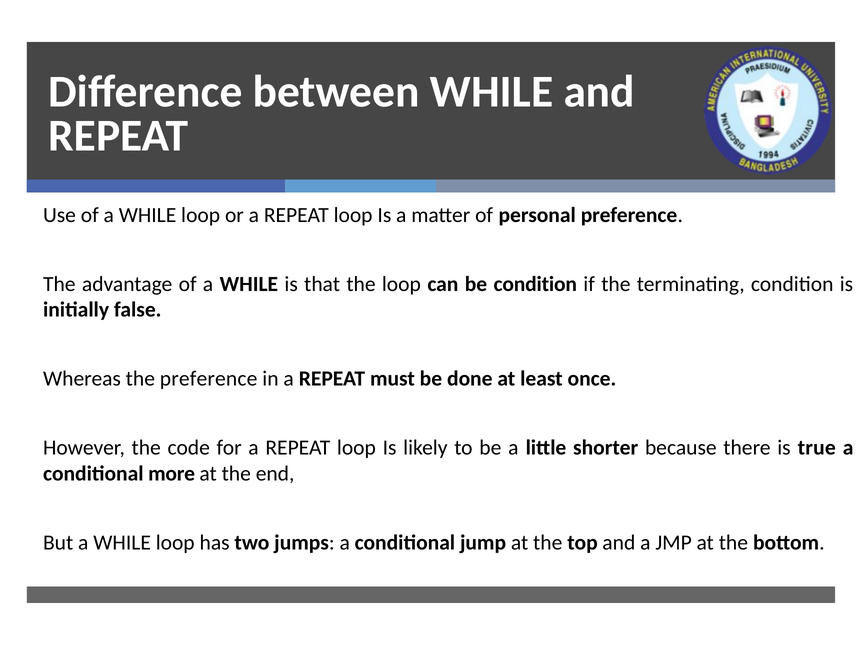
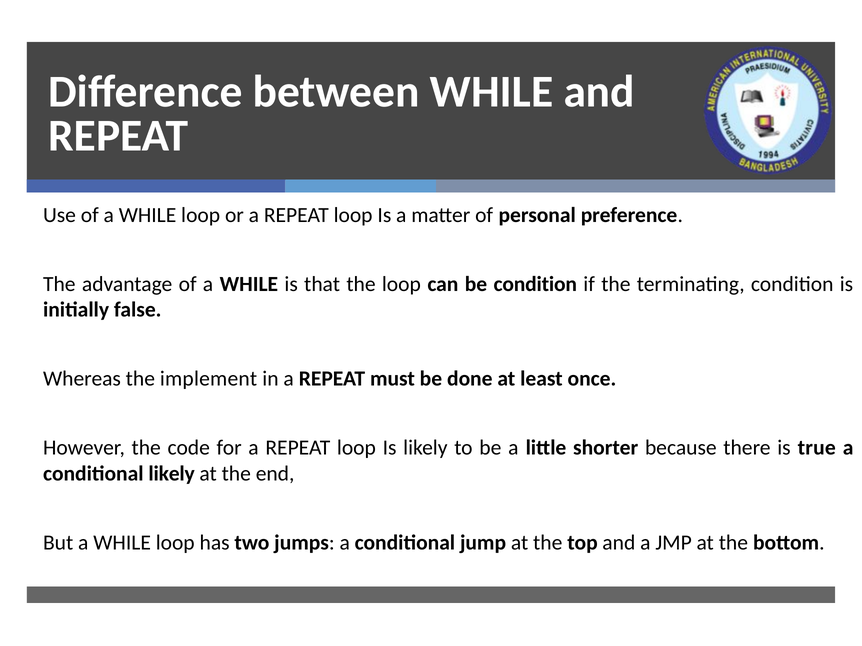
the preference: preference -> implement (209, 379)
conditional more: more -> likely (172, 474)
